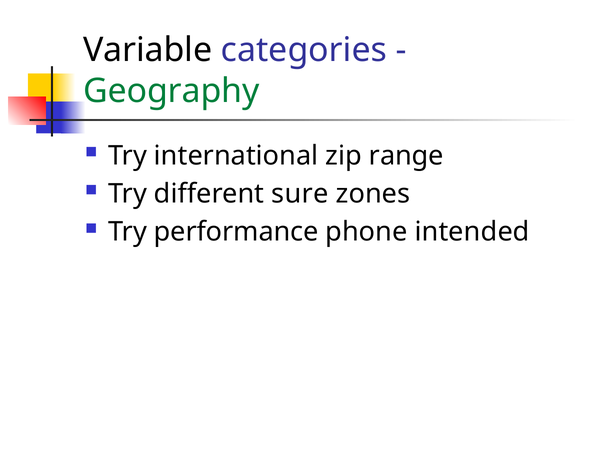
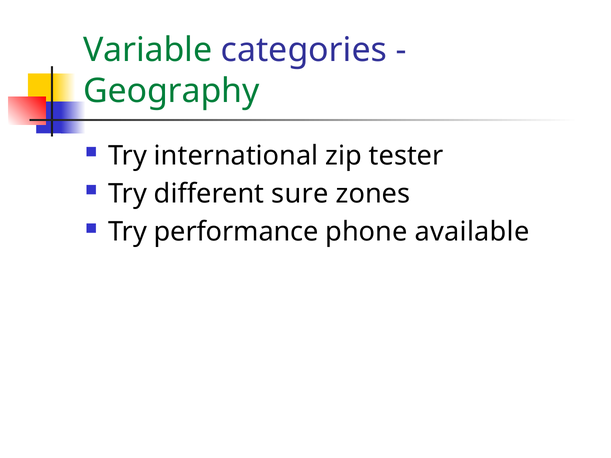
Variable colour: black -> green (148, 50)
range: range -> tester (406, 156)
intended: intended -> available (472, 232)
